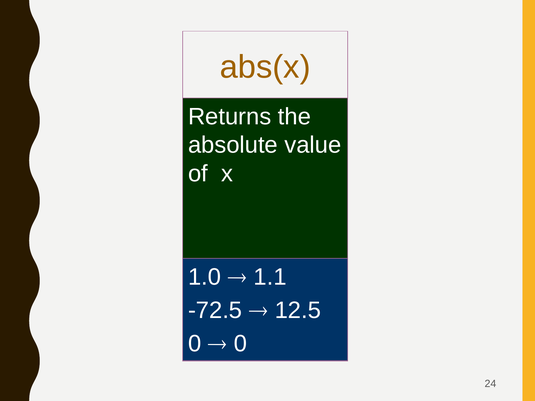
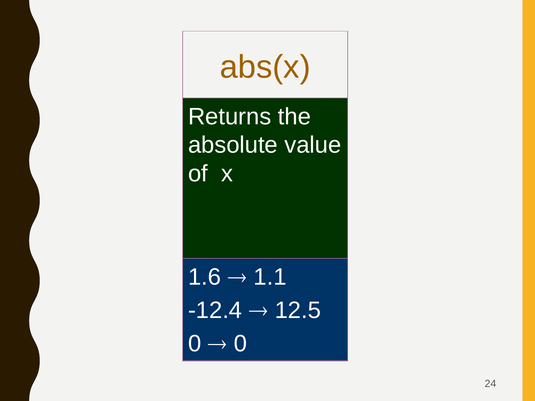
1.0: 1.0 -> 1.6 (205, 277)
-72.5: -72.5 -> -12.4 (215, 310)
